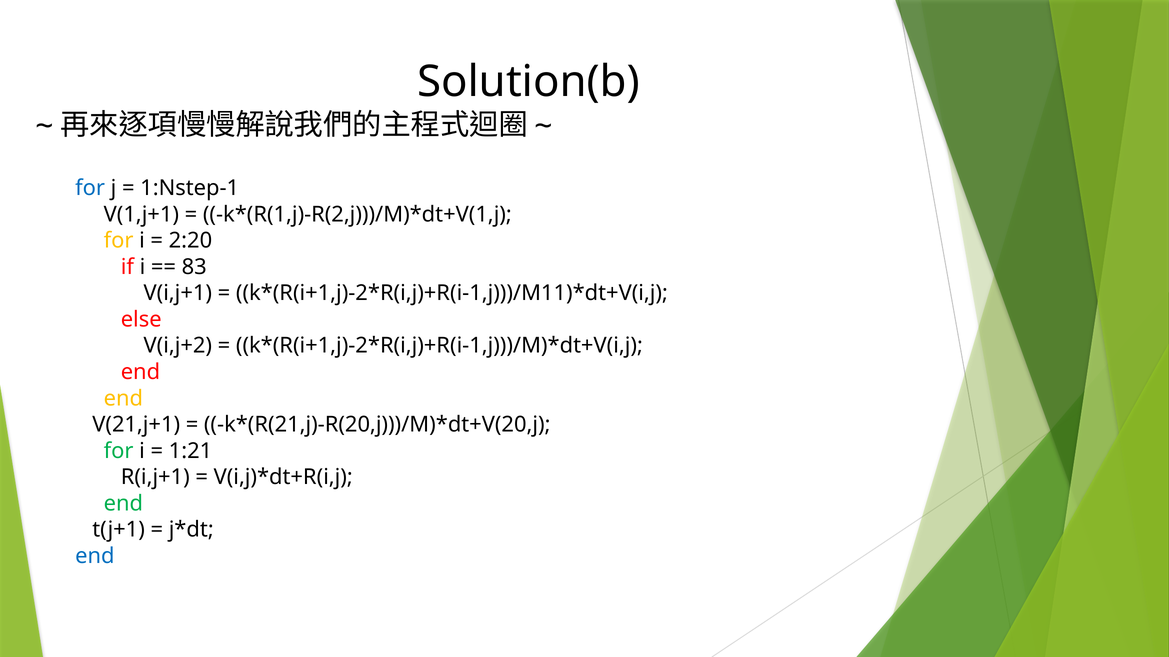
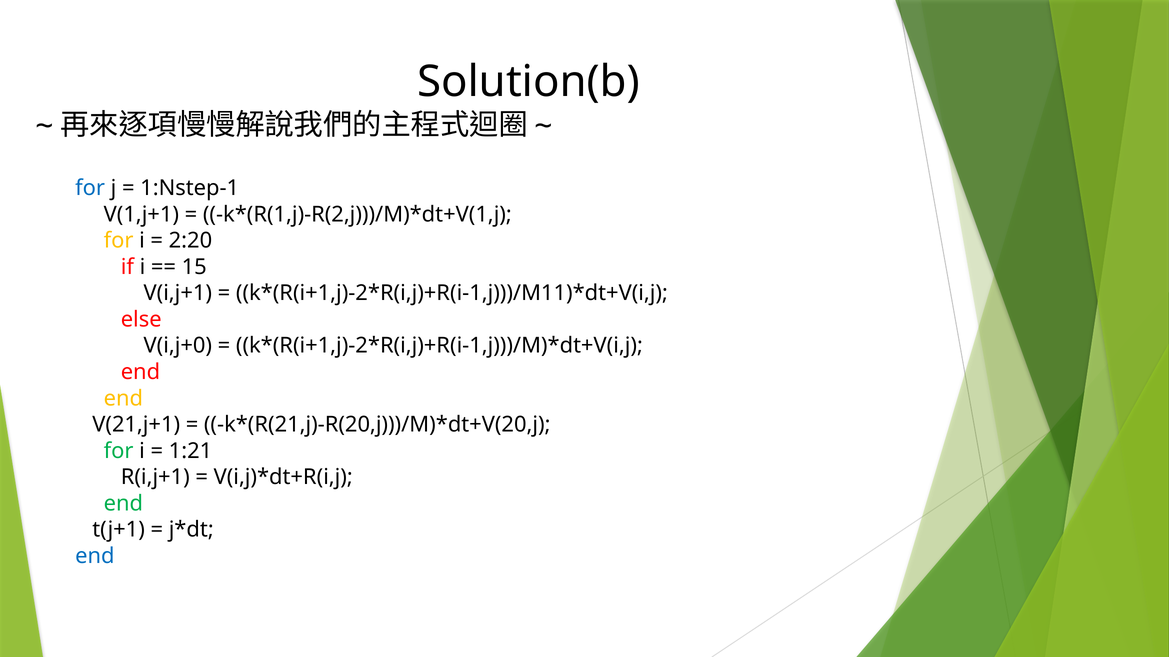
83: 83 -> 15 (194, 267)
V(i,j+2: V(i,j+2 -> V(i,j+0 (178, 346)
